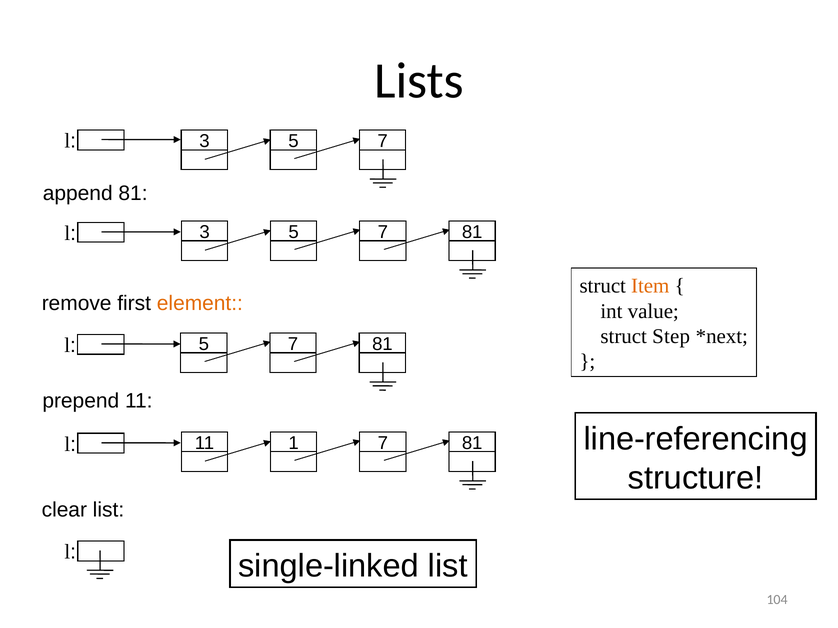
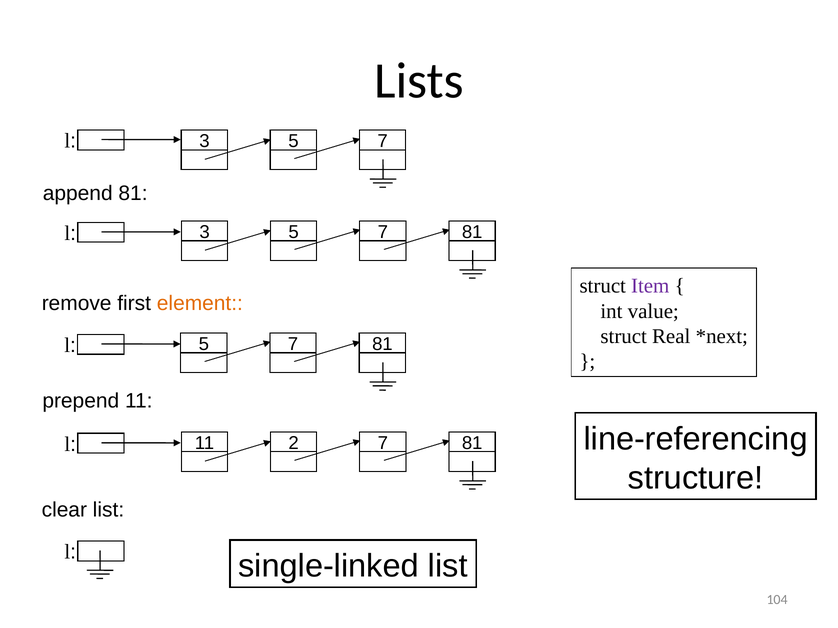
Item colour: orange -> purple (650, 286)
Step: Step -> Real (671, 337)
1: 1 -> 2 (294, 443)
